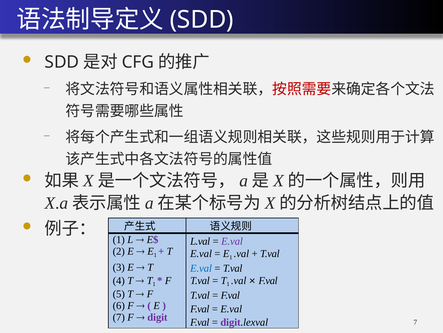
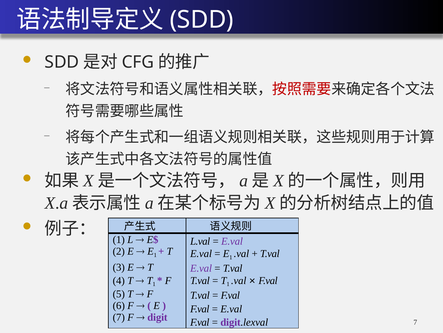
E.val colour: blue -> purple (201, 268)
